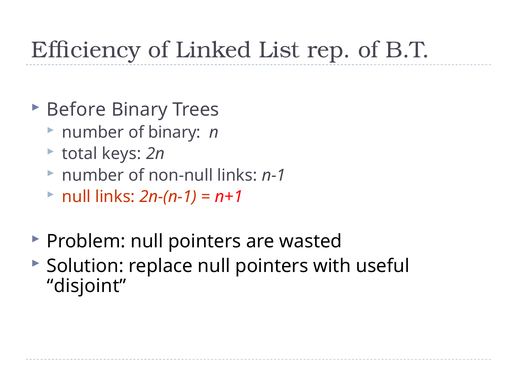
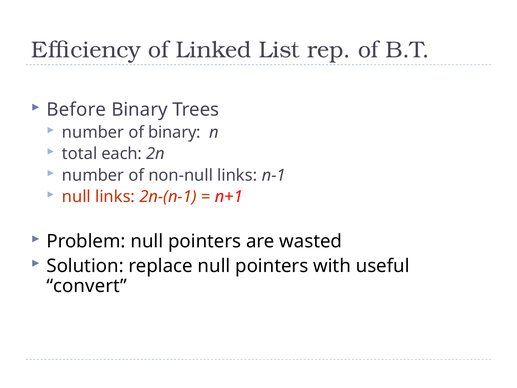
keys: keys -> each (122, 154)
disjoint: disjoint -> convert (87, 286)
